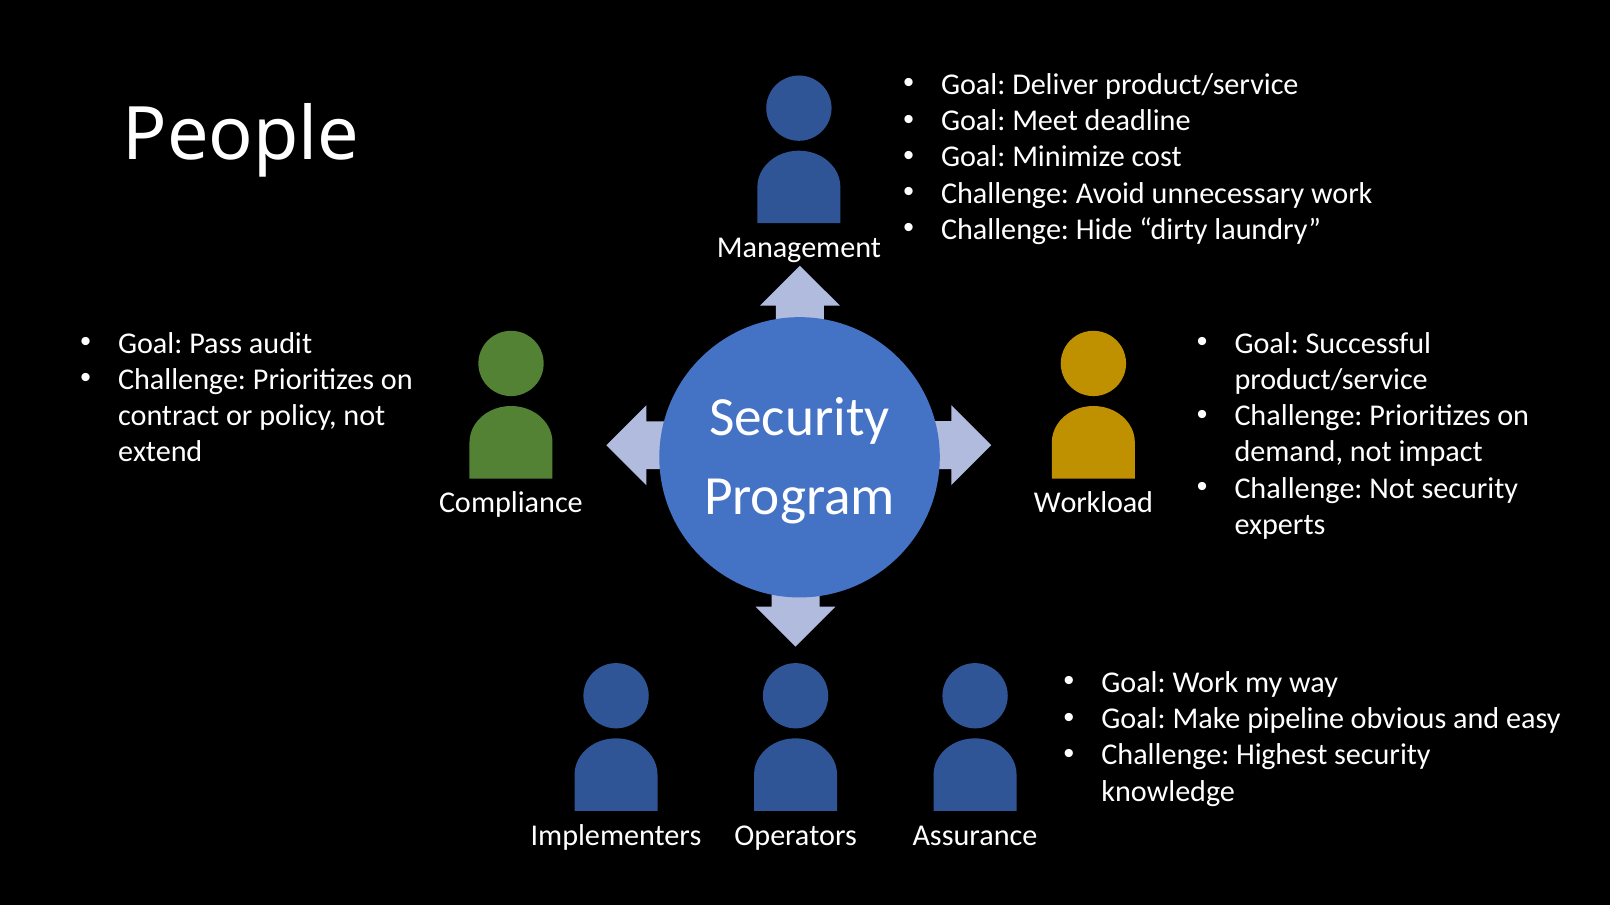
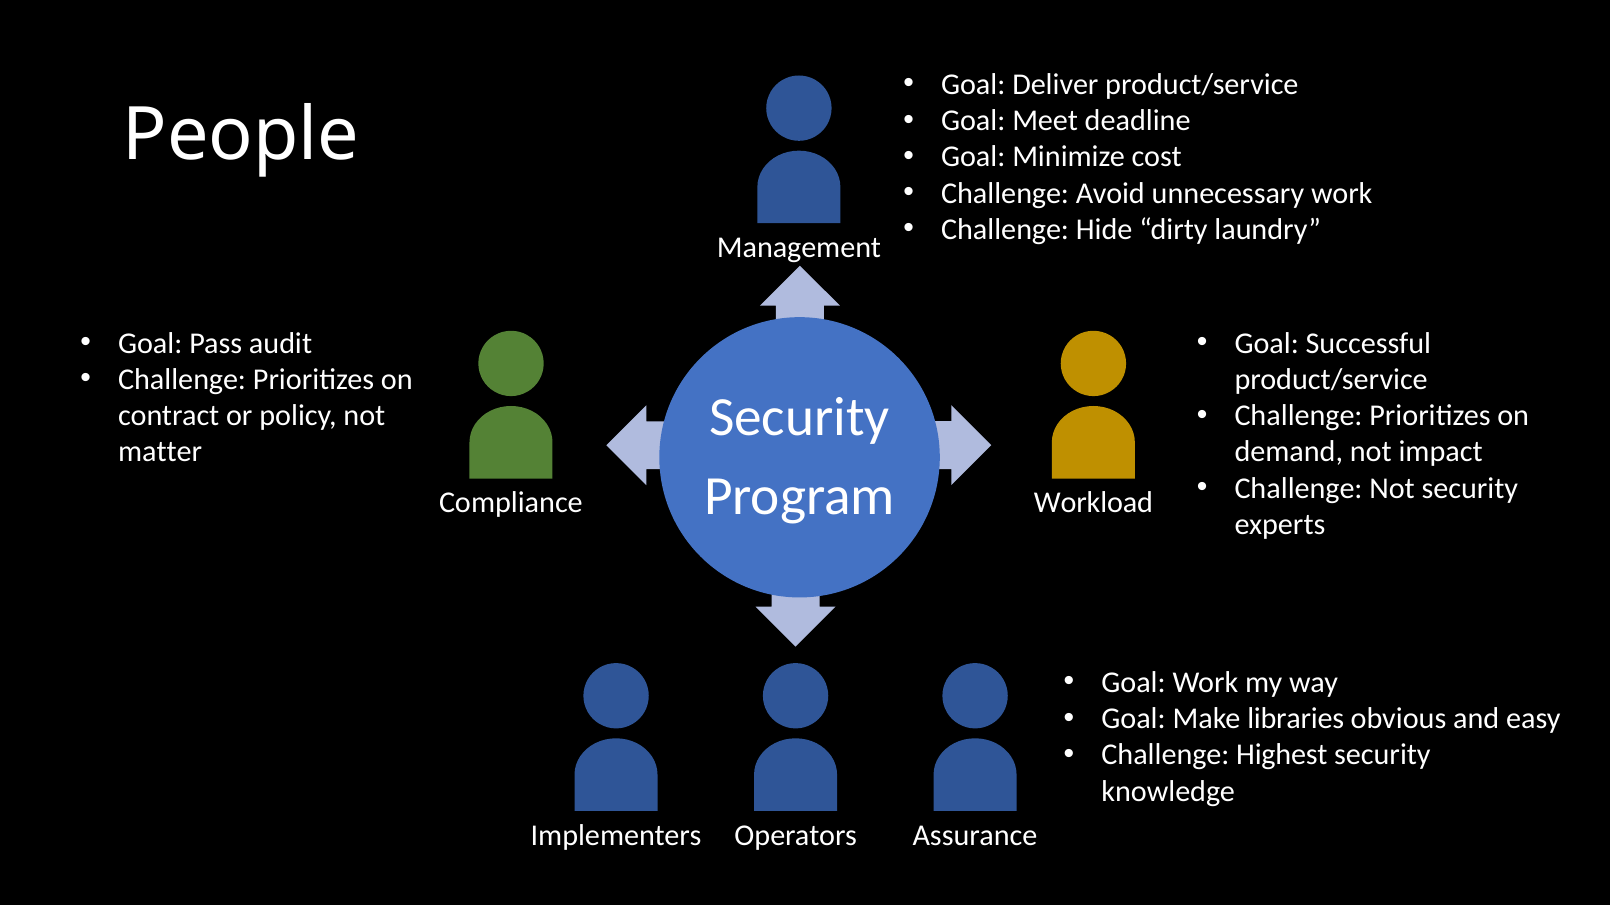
extend: extend -> matter (160, 452)
pipeline: pipeline -> libraries (1296, 719)
